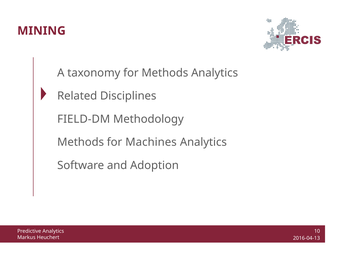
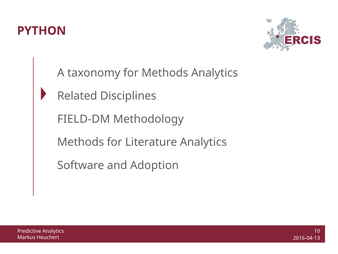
MINING: MINING -> PYTHON (42, 31)
Machines: Machines -> Literature (151, 142)
